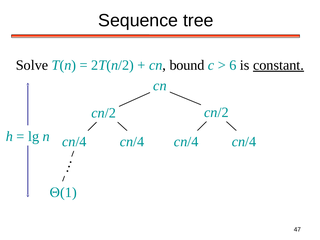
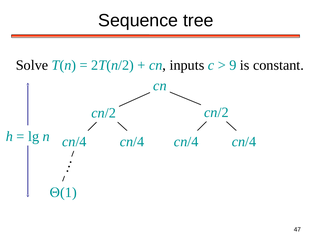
bound: bound -> inputs (187, 65)
6: 6 -> 9 (233, 65)
constant underline: present -> none (278, 65)
